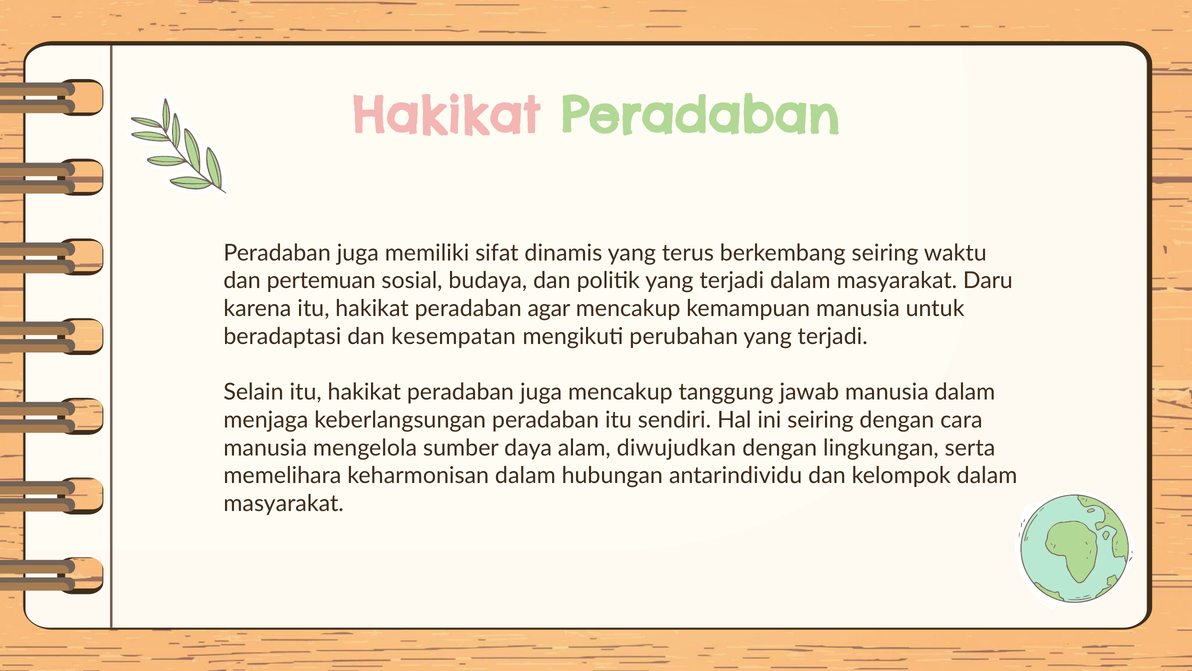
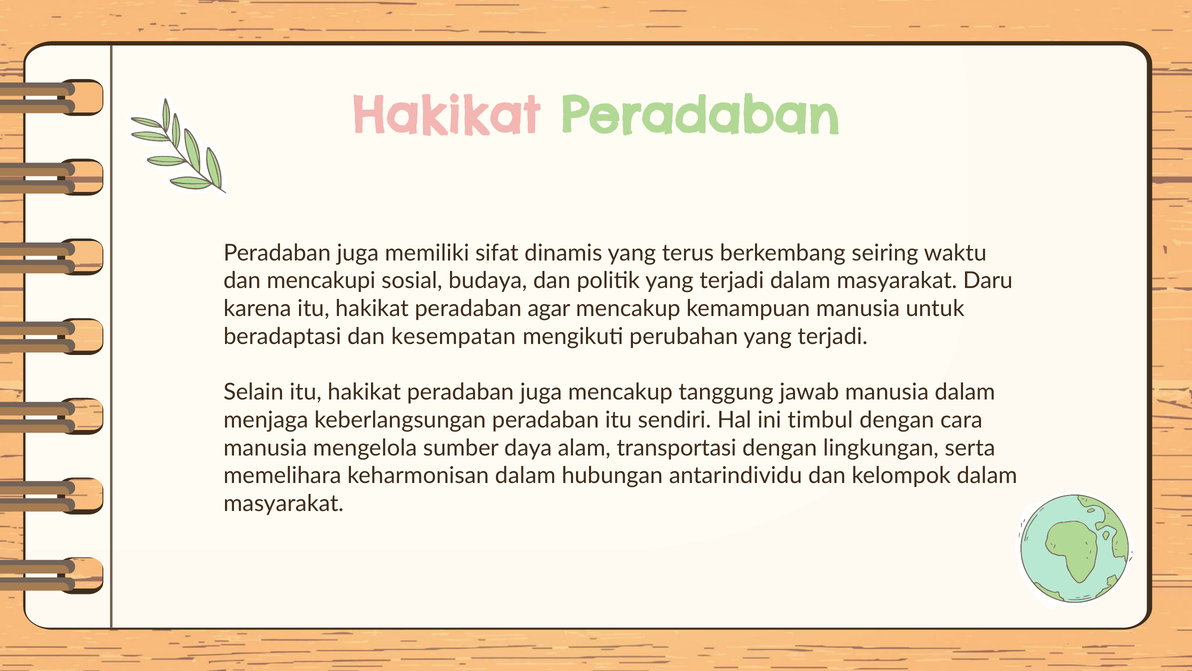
pertemuan: pertemuan -> mencakupi (321, 281)
ini seiring: seiring -> timbul (820, 420)
diwujudkan: diwujudkan -> transportasi (677, 448)
